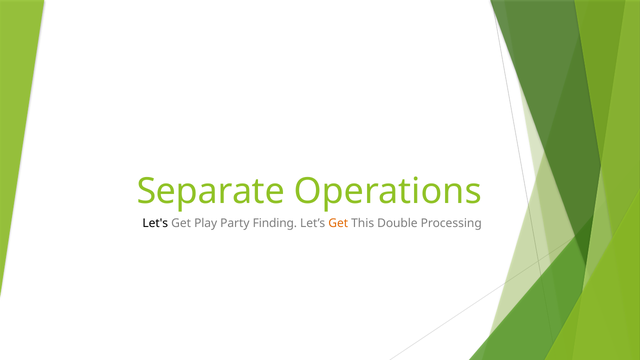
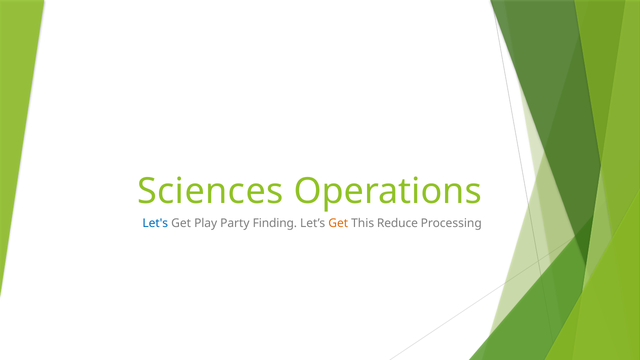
Separate: Separate -> Sciences (210, 191)
Let's colour: black -> blue (155, 223)
Double: Double -> Reduce (397, 223)
